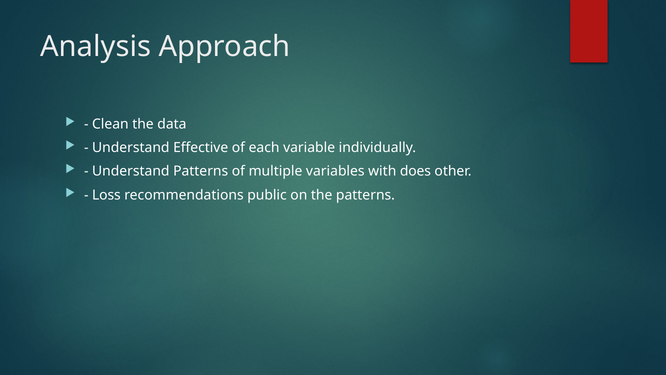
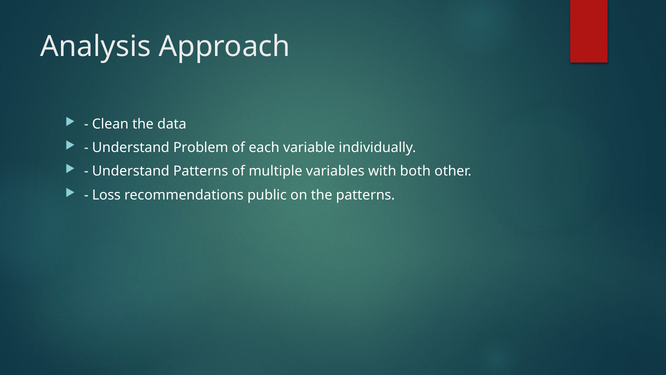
Effective: Effective -> Problem (201, 148)
does: does -> both (415, 171)
